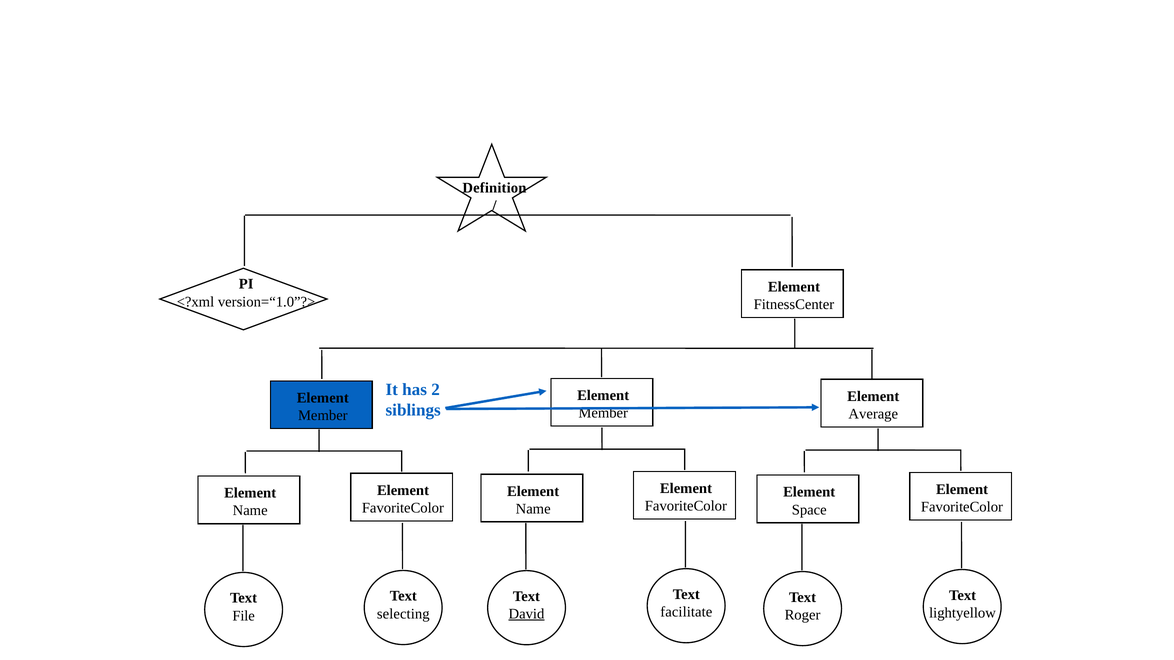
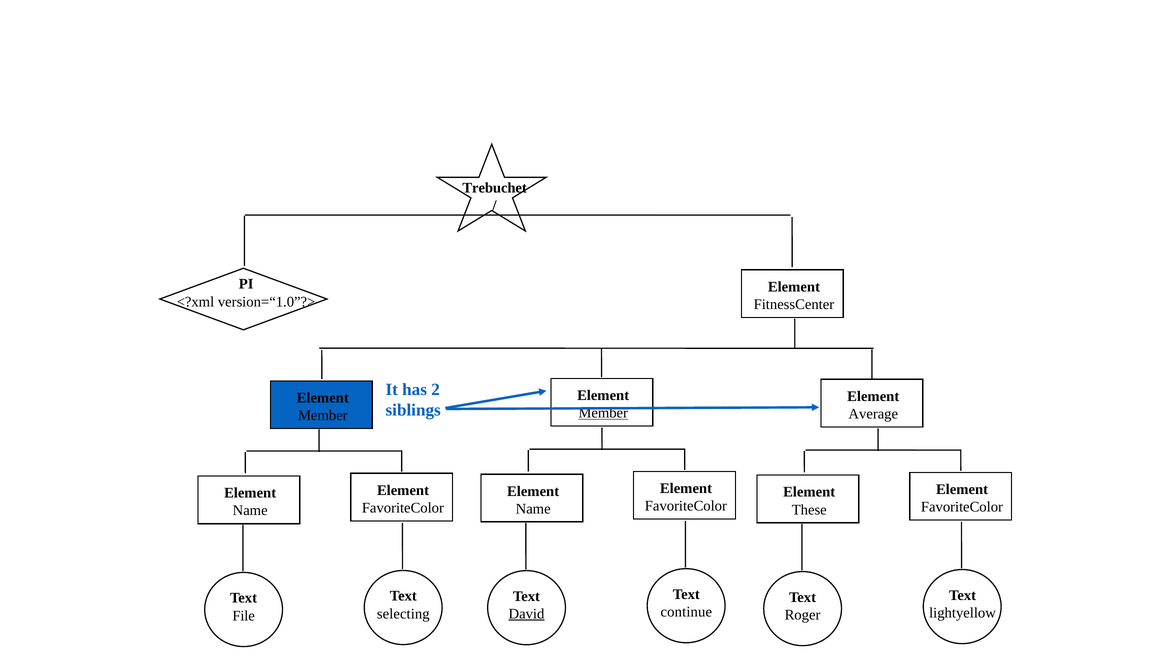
Definition: Definition -> Trebuchet (495, 188)
Member underline: none -> present (603, 413)
Space: Space -> These (809, 510)
facilitate: facilitate -> continue (686, 612)
